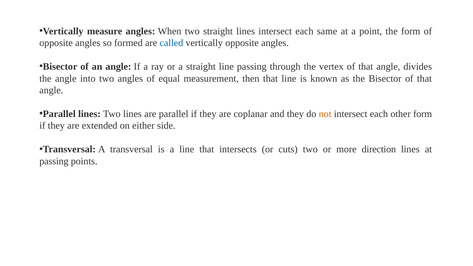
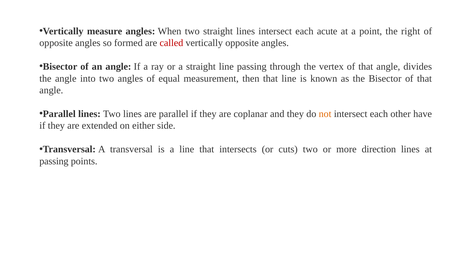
same: same -> acute (327, 31)
the form: form -> right (411, 31)
called colour: blue -> red (171, 43)
other form: form -> have (423, 114)
